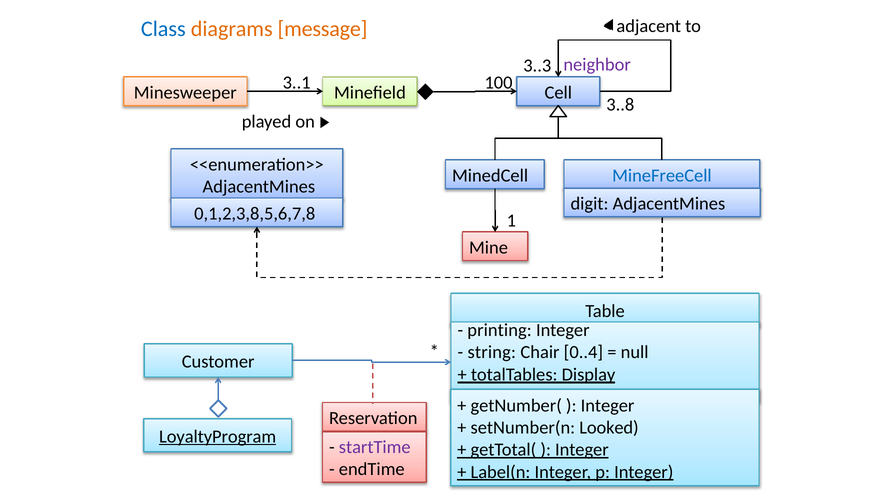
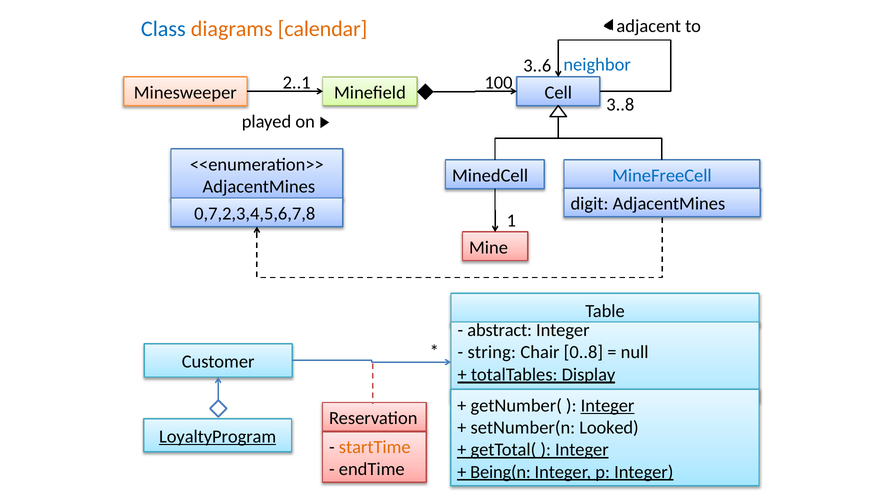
message: message -> calendar (323, 29)
neighbor colour: purple -> blue (597, 65)
3..3: 3..3 -> 3..6 (537, 66)
3..1: 3..1 -> 2..1 (297, 83)
0,1,2,3,8,5,6,7,8: 0,1,2,3,8,5,6,7,8 -> 0,7,2,3,4,5,6,7,8 (255, 214)
printing: printing -> abstract (500, 330)
0..4: 0..4 -> 0..8 (583, 353)
Integer underline: none -> present (608, 406)
startTime colour: purple -> orange (375, 448)
Label(n: Label(n -> Being(n (501, 472)
